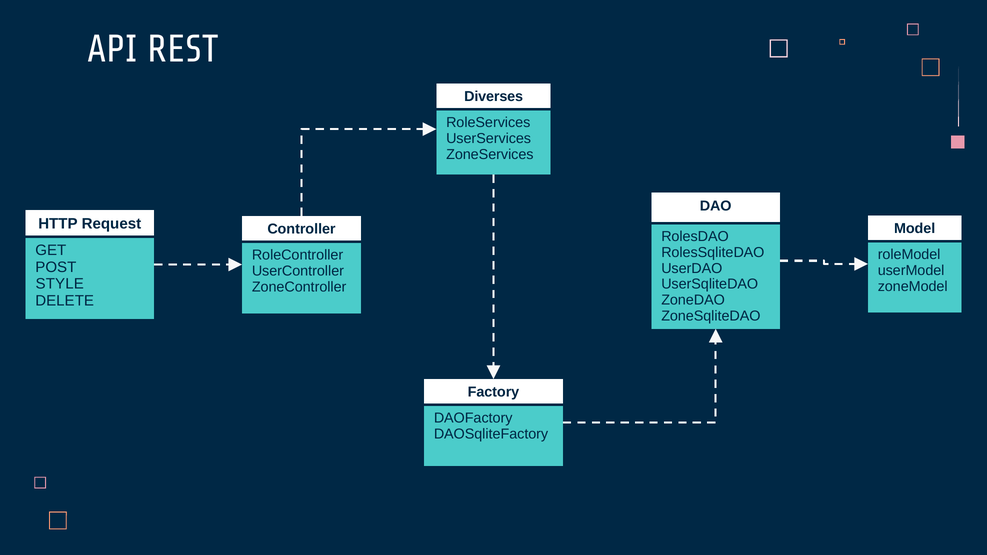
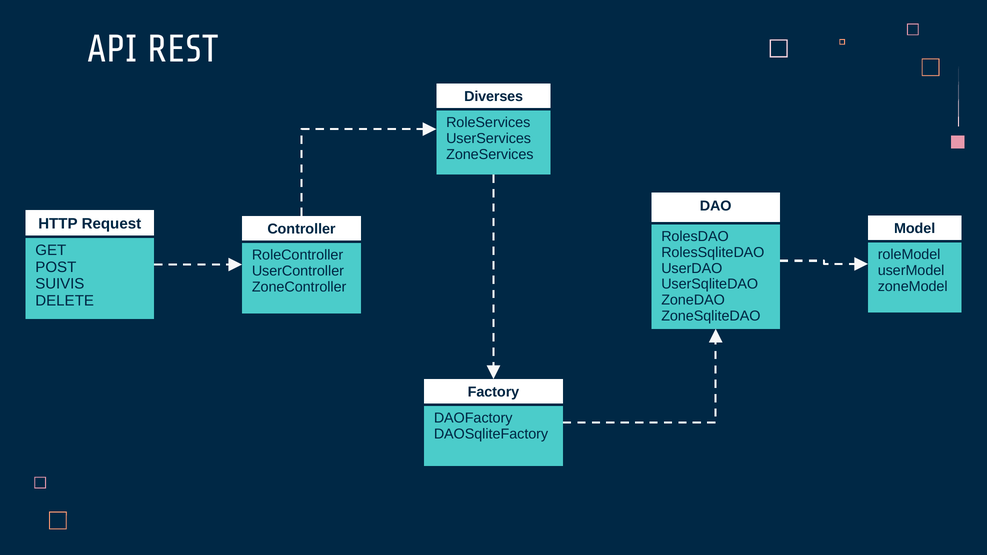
STYLE: STYLE -> SUIVIS (60, 284)
